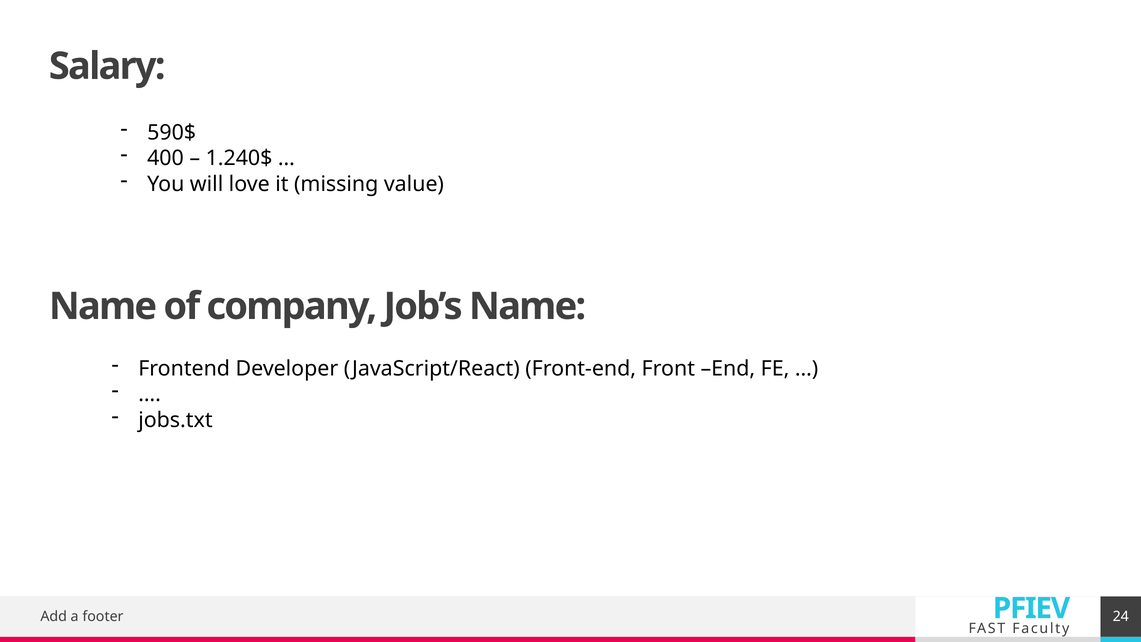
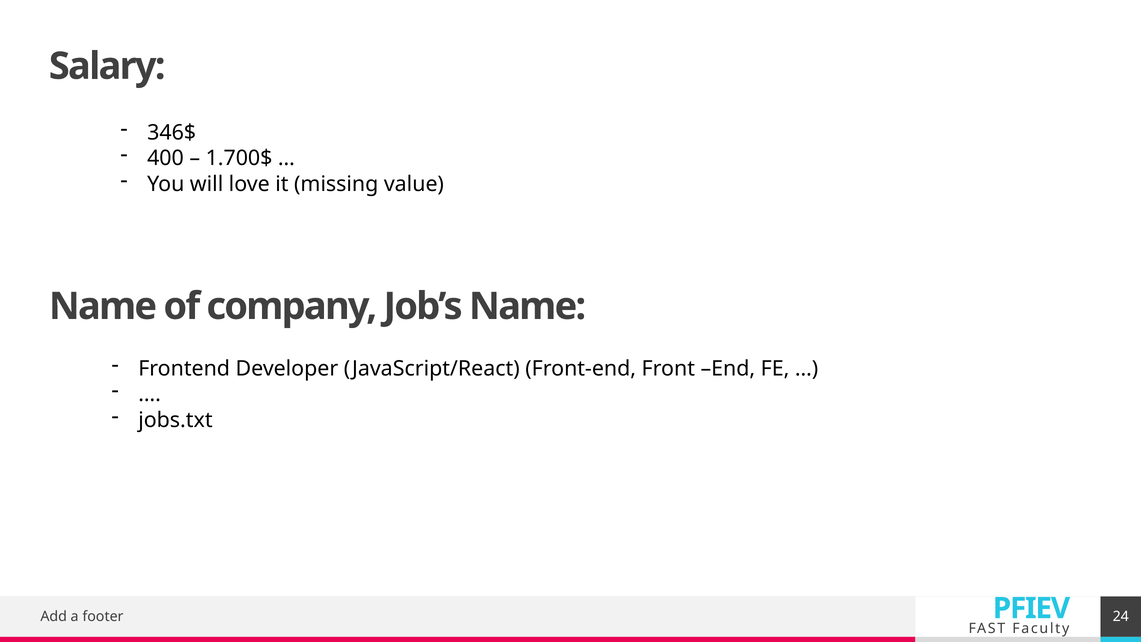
590$: 590$ -> 346$ (172, 133)
1.240$: 1.240$ -> 1.700$ (239, 158)
